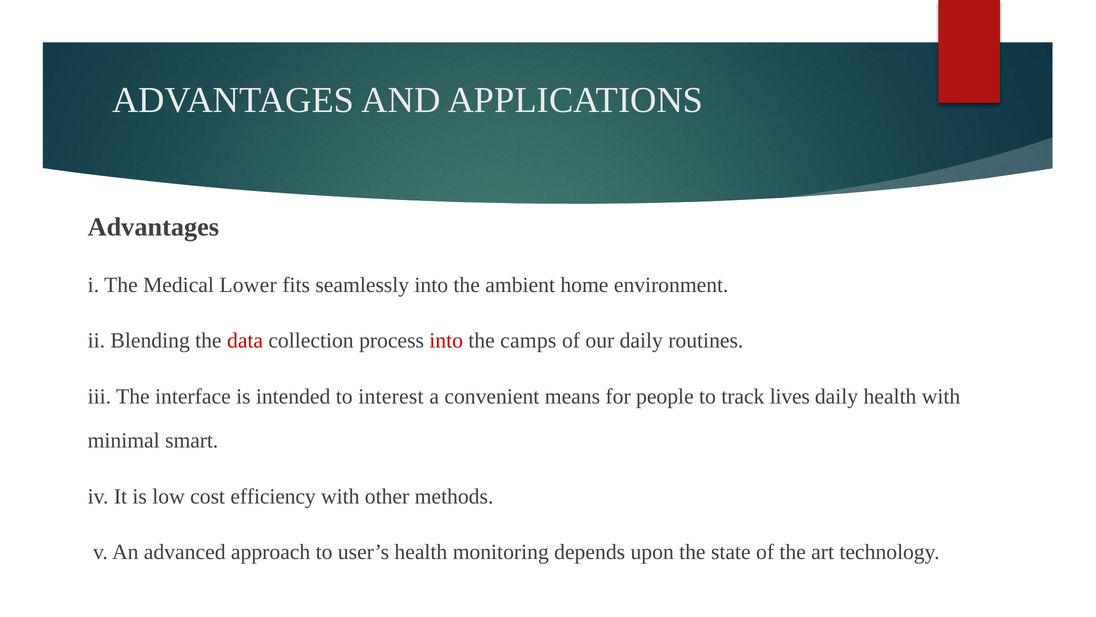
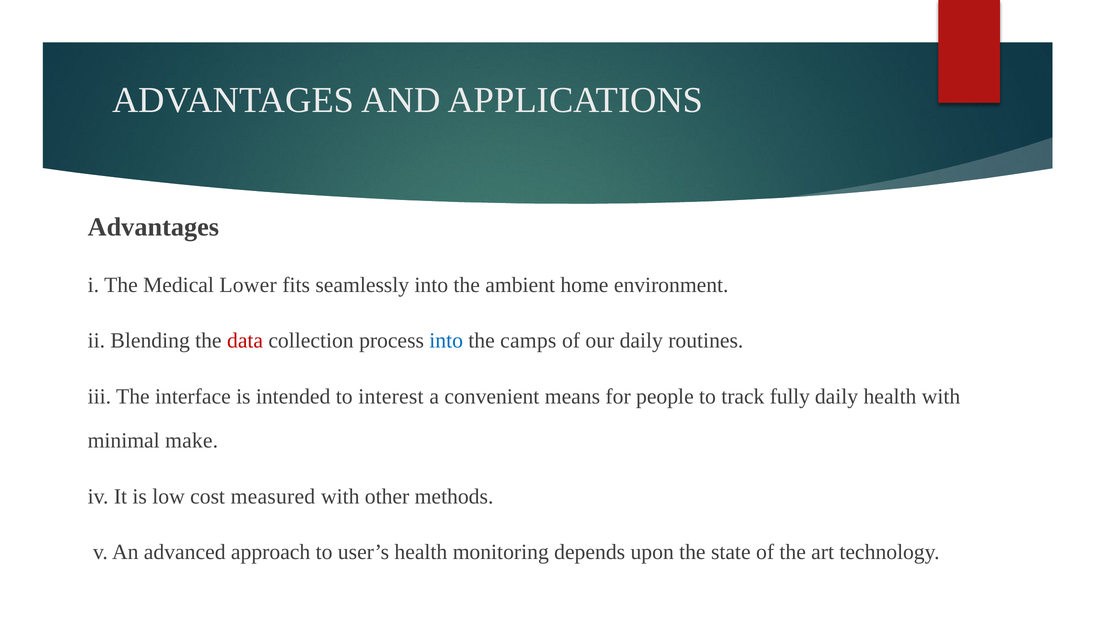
into colour: red -> blue (446, 340)
lives: lives -> fully (790, 396)
smart: smart -> make (192, 440)
efficiency: efficiency -> measured (273, 496)
